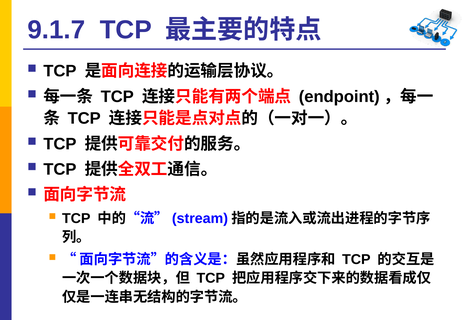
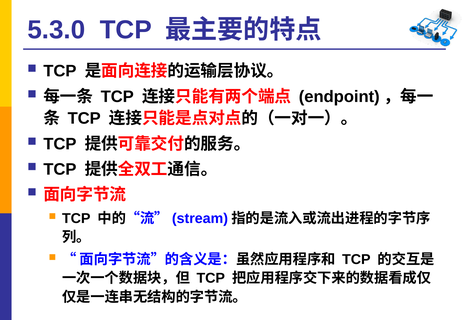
9.1.7: 9.1.7 -> 5.3.0 (56, 30)
